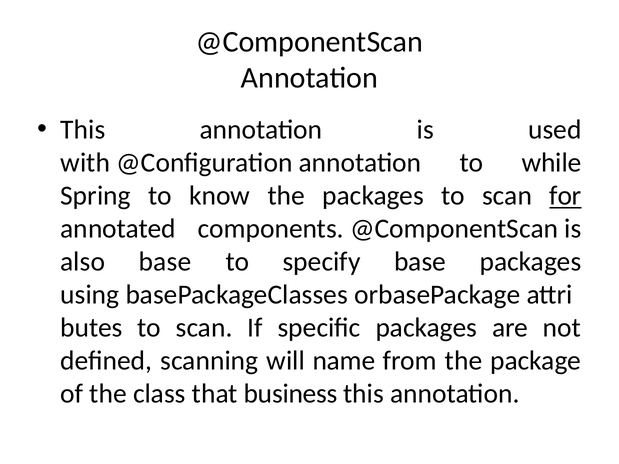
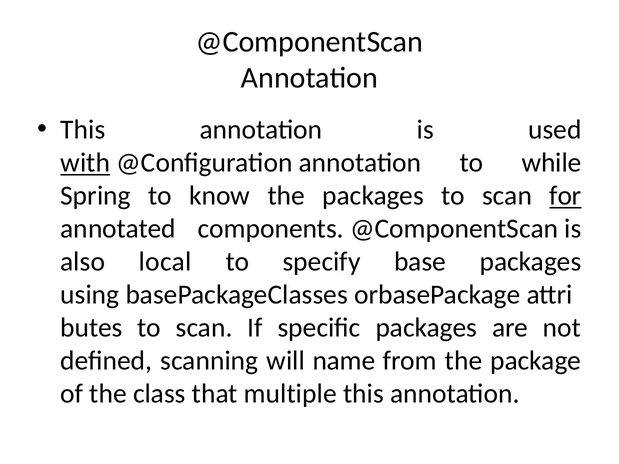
with underline: none -> present (85, 163)
also base: base -> local (165, 262)
business: business -> multiple (290, 394)
